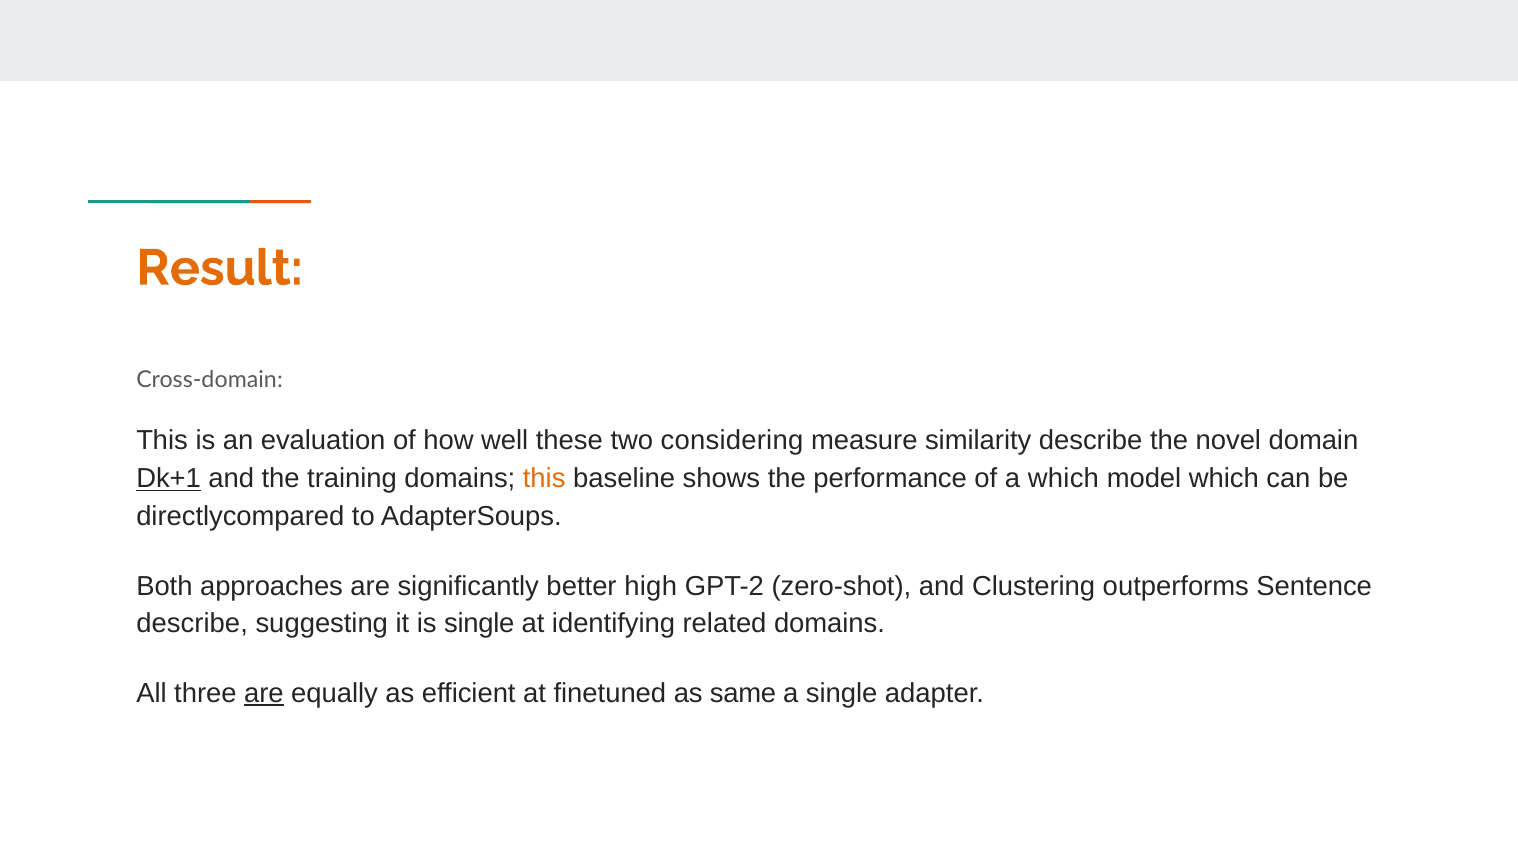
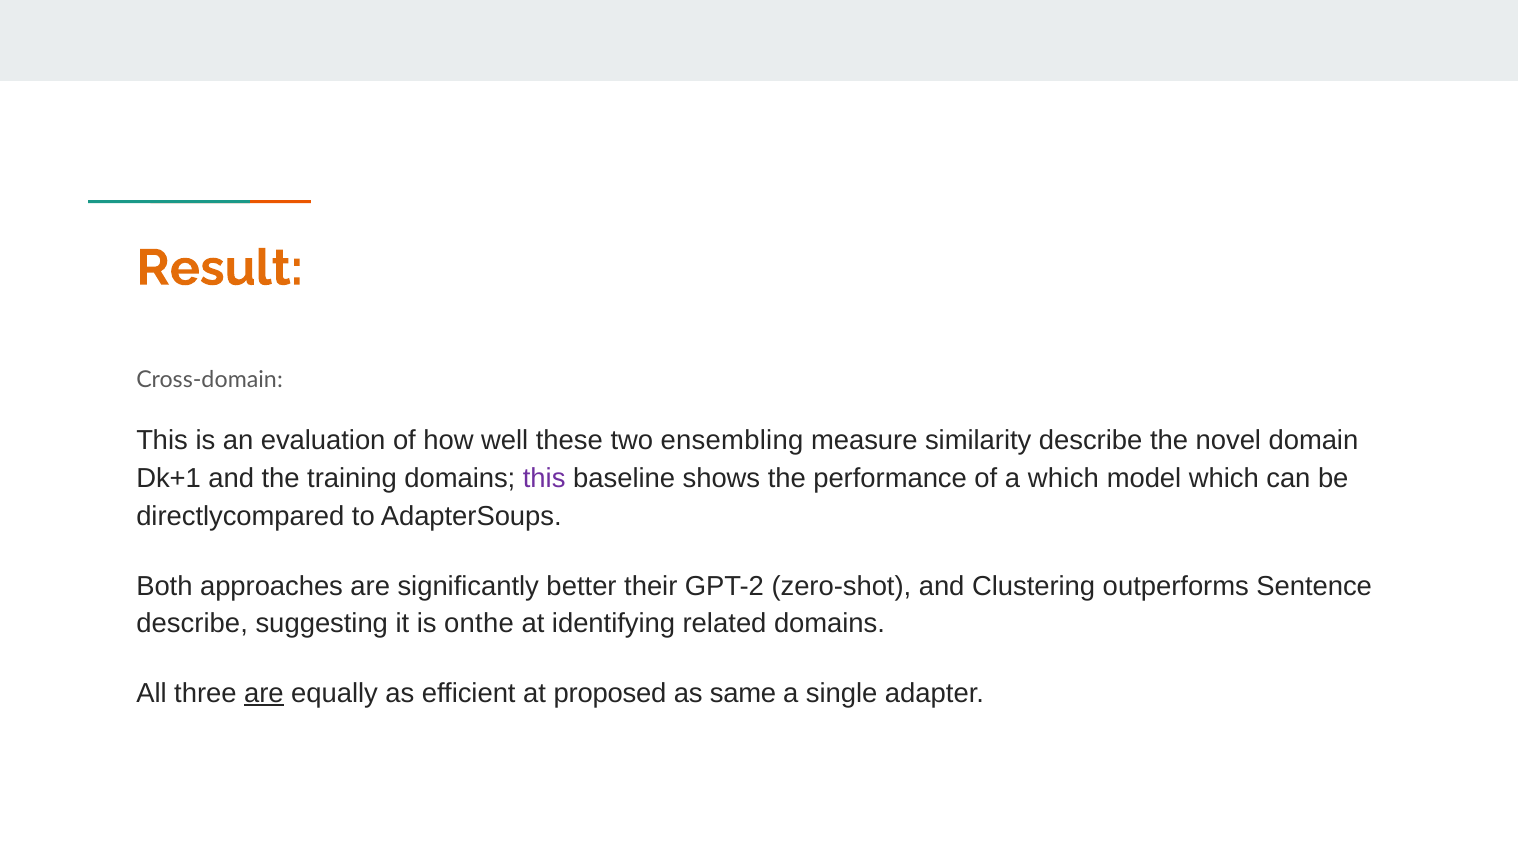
considering: considering -> ensembling (732, 441)
Dk+1 underline: present -> none (169, 479)
this colour: orange -> purple (544, 479)
high: high -> their (651, 586)
is single: single -> onthe (479, 624)
finetuned: finetuned -> proposed (610, 693)
